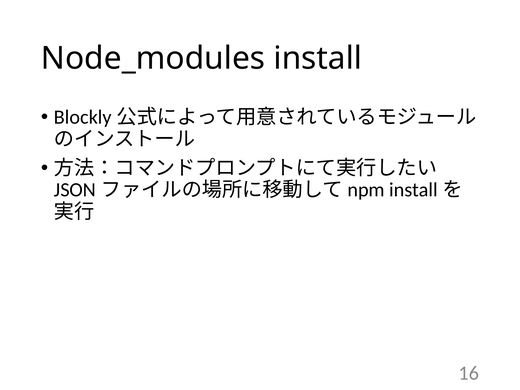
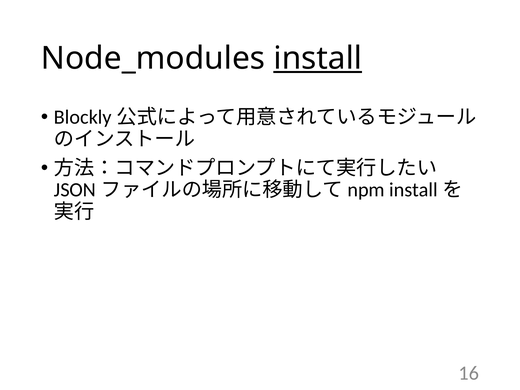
install underline: none -> present (318, 58)
